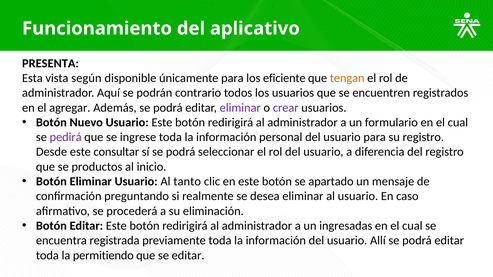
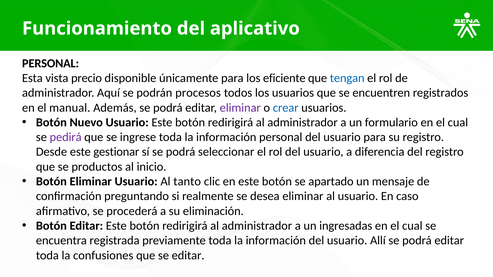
PRESENTA: PRESENTA -> PERSONAL (51, 63)
según: según -> precio (87, 78)
tengan colour: orange -> blue (347, 78)
contrario: contrario -> procesos (198, 93)
agregar: agregar -> manual (70, 108)
crear colour: purple -> blue (286, 108)
consultar: consultar -> gestionar (116, 152)
permitiendo: permitiendo -> confusiones (103, 256)
